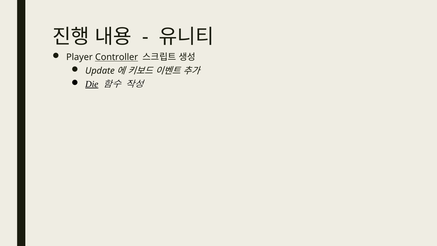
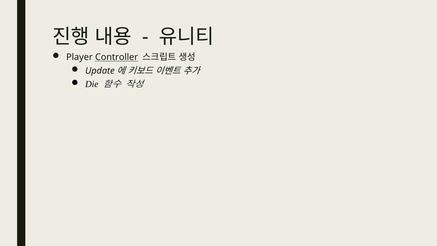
Die underline: present -> none (92, 84)
